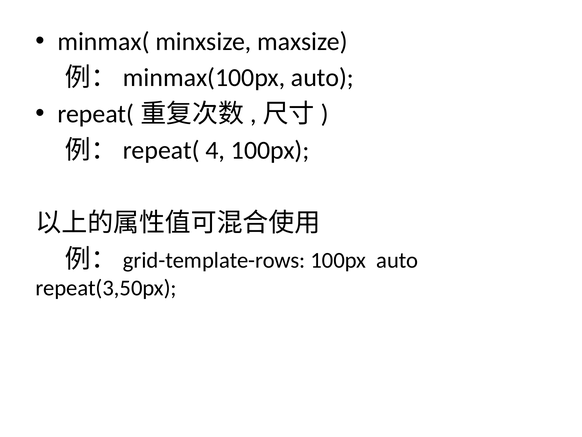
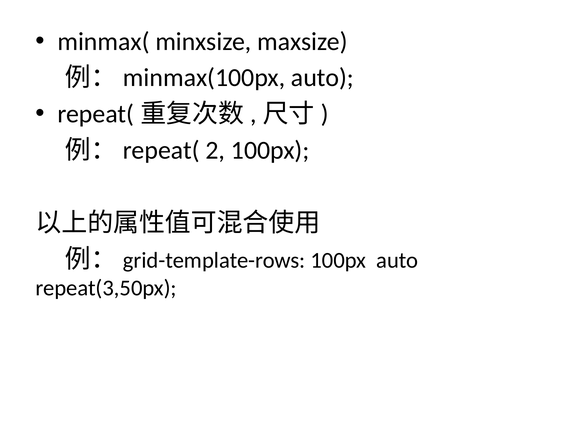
4: 4 -> 2 (215, 150)
